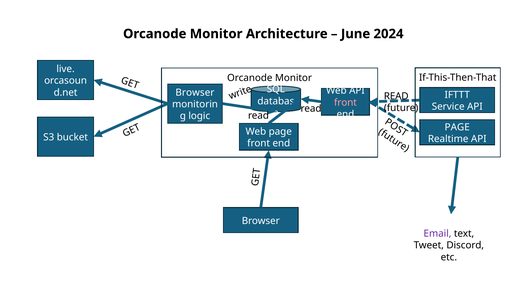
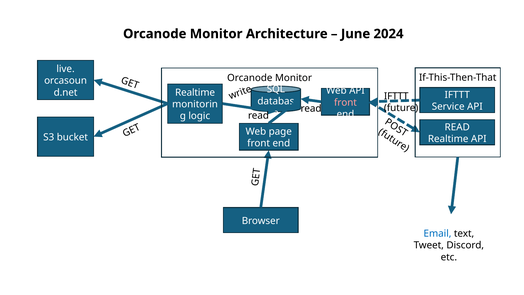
Browser: Browser -> Realtime (195, 92)
READ: READ -> IFTTT (396, 96)
PAGE: PAGE -> READ (457, 127)
Email colour: purple -> blue (437, 233)
